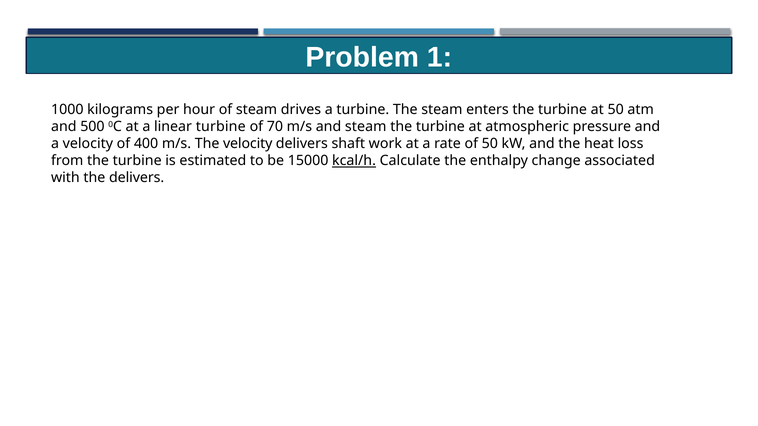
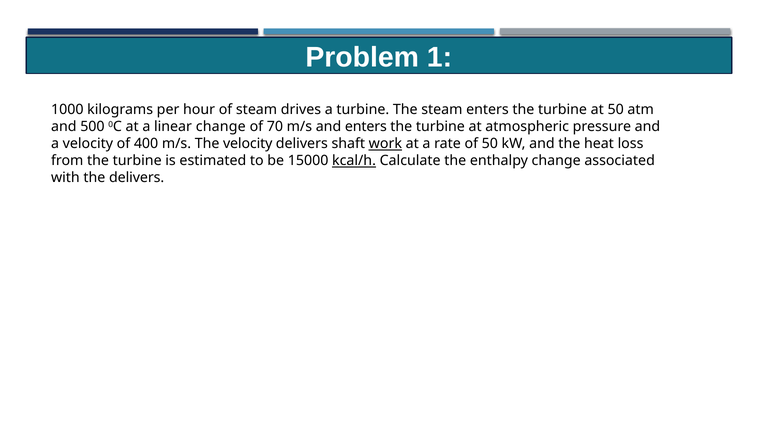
linear turbine: turbine -> change (221, 127)
and steam: steam -> enters (366, 127)
work underline: none -> present (385, 144)
